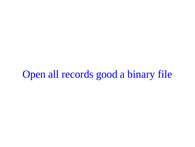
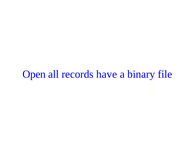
good: good -> have (107, 74)
